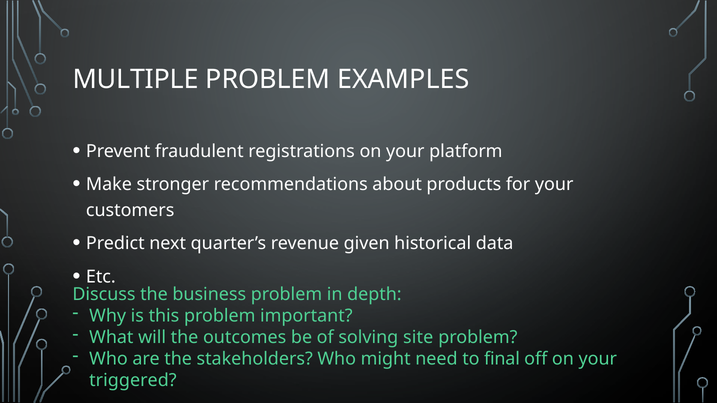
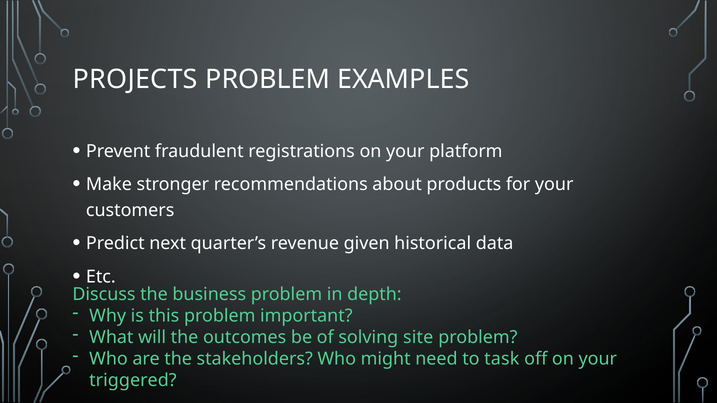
MULTIPLE: MULTIPLE -> PROJECTS (135, 80)
final: final -> task (502, 359)
